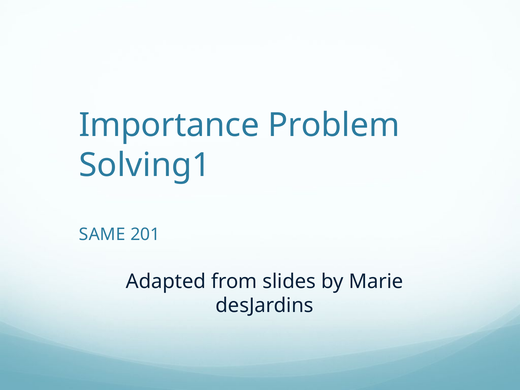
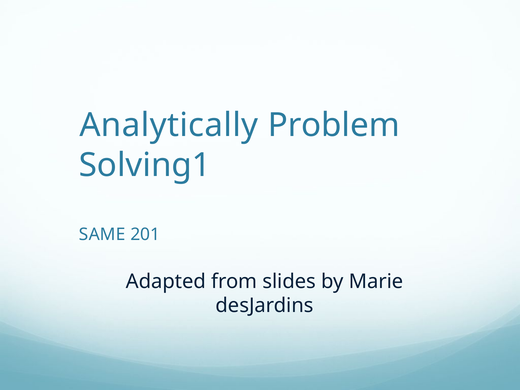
Importance: Importance -> Analytically (169, 125)
